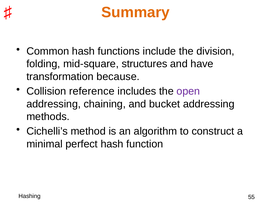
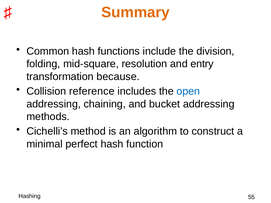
structures: structures -> resolution (144, 64)
have: have -> entry (202, 64)
open colour: purple -> blue (188, 91)
